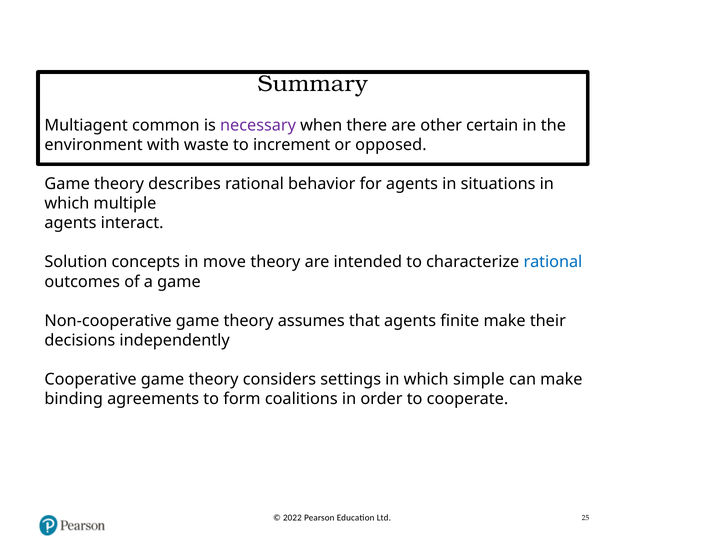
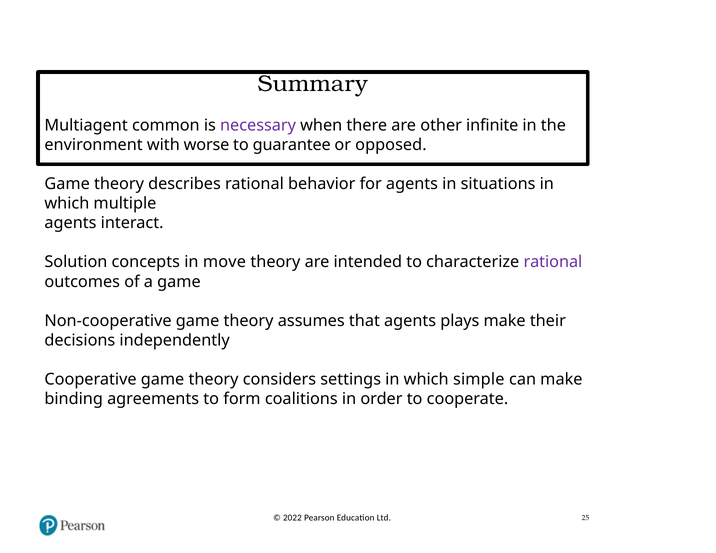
certain: certain -> infinite (492, 126)
waste: waste -> worse (207, 145)
increment: increment -> guarantee (292, 145)
rational colour: blue -> purple (553, 262)
finite: finite -> plays (460, 321)
